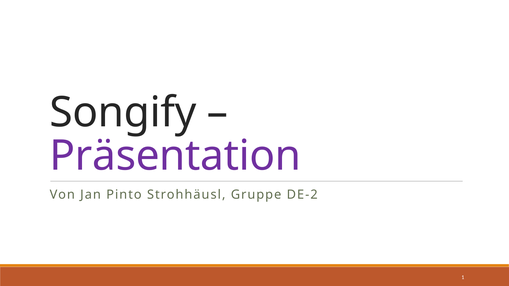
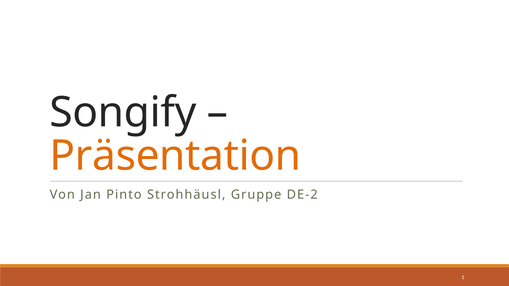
Präsentation colour: purple -> orange (175, 156)
